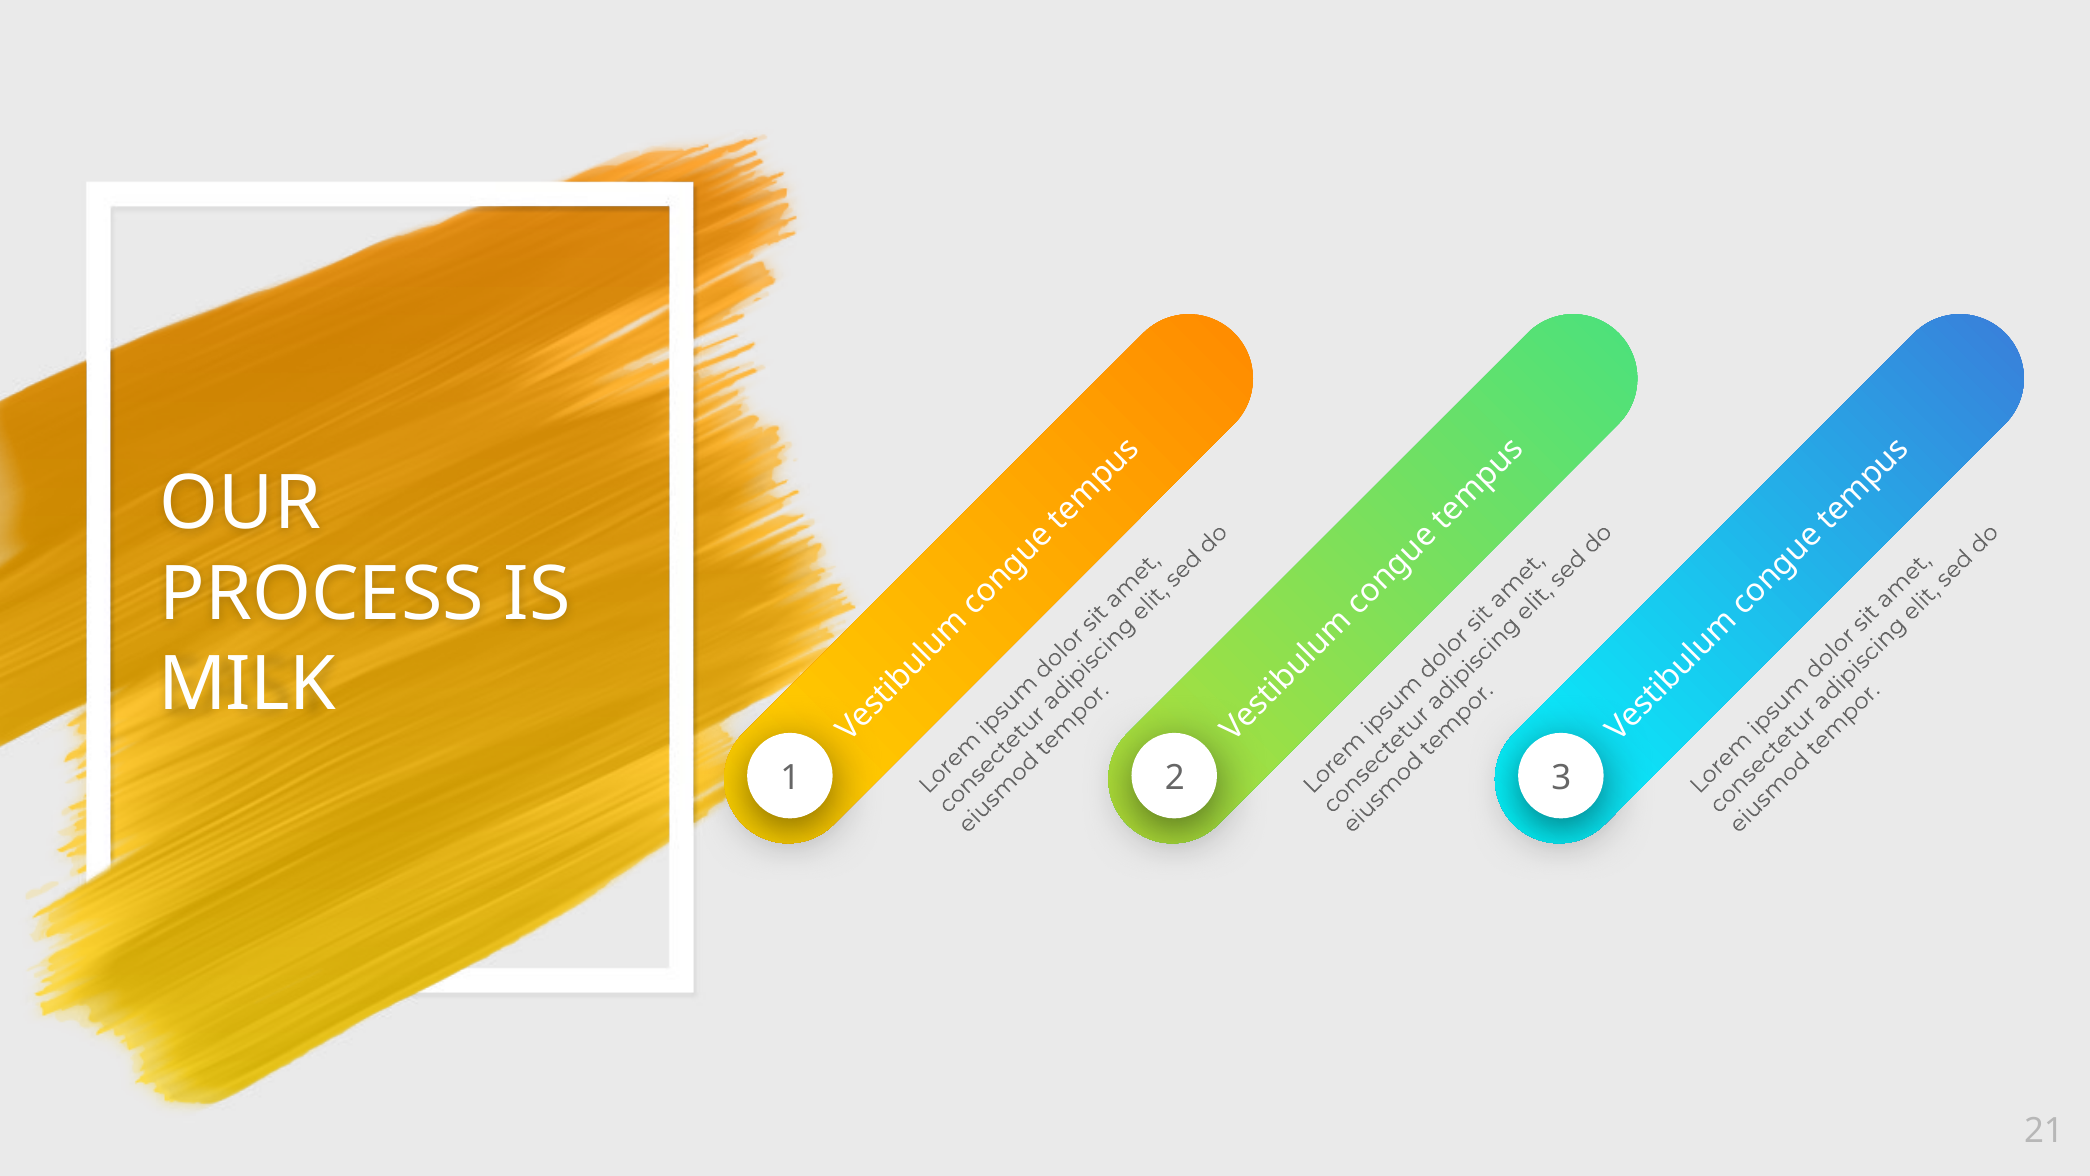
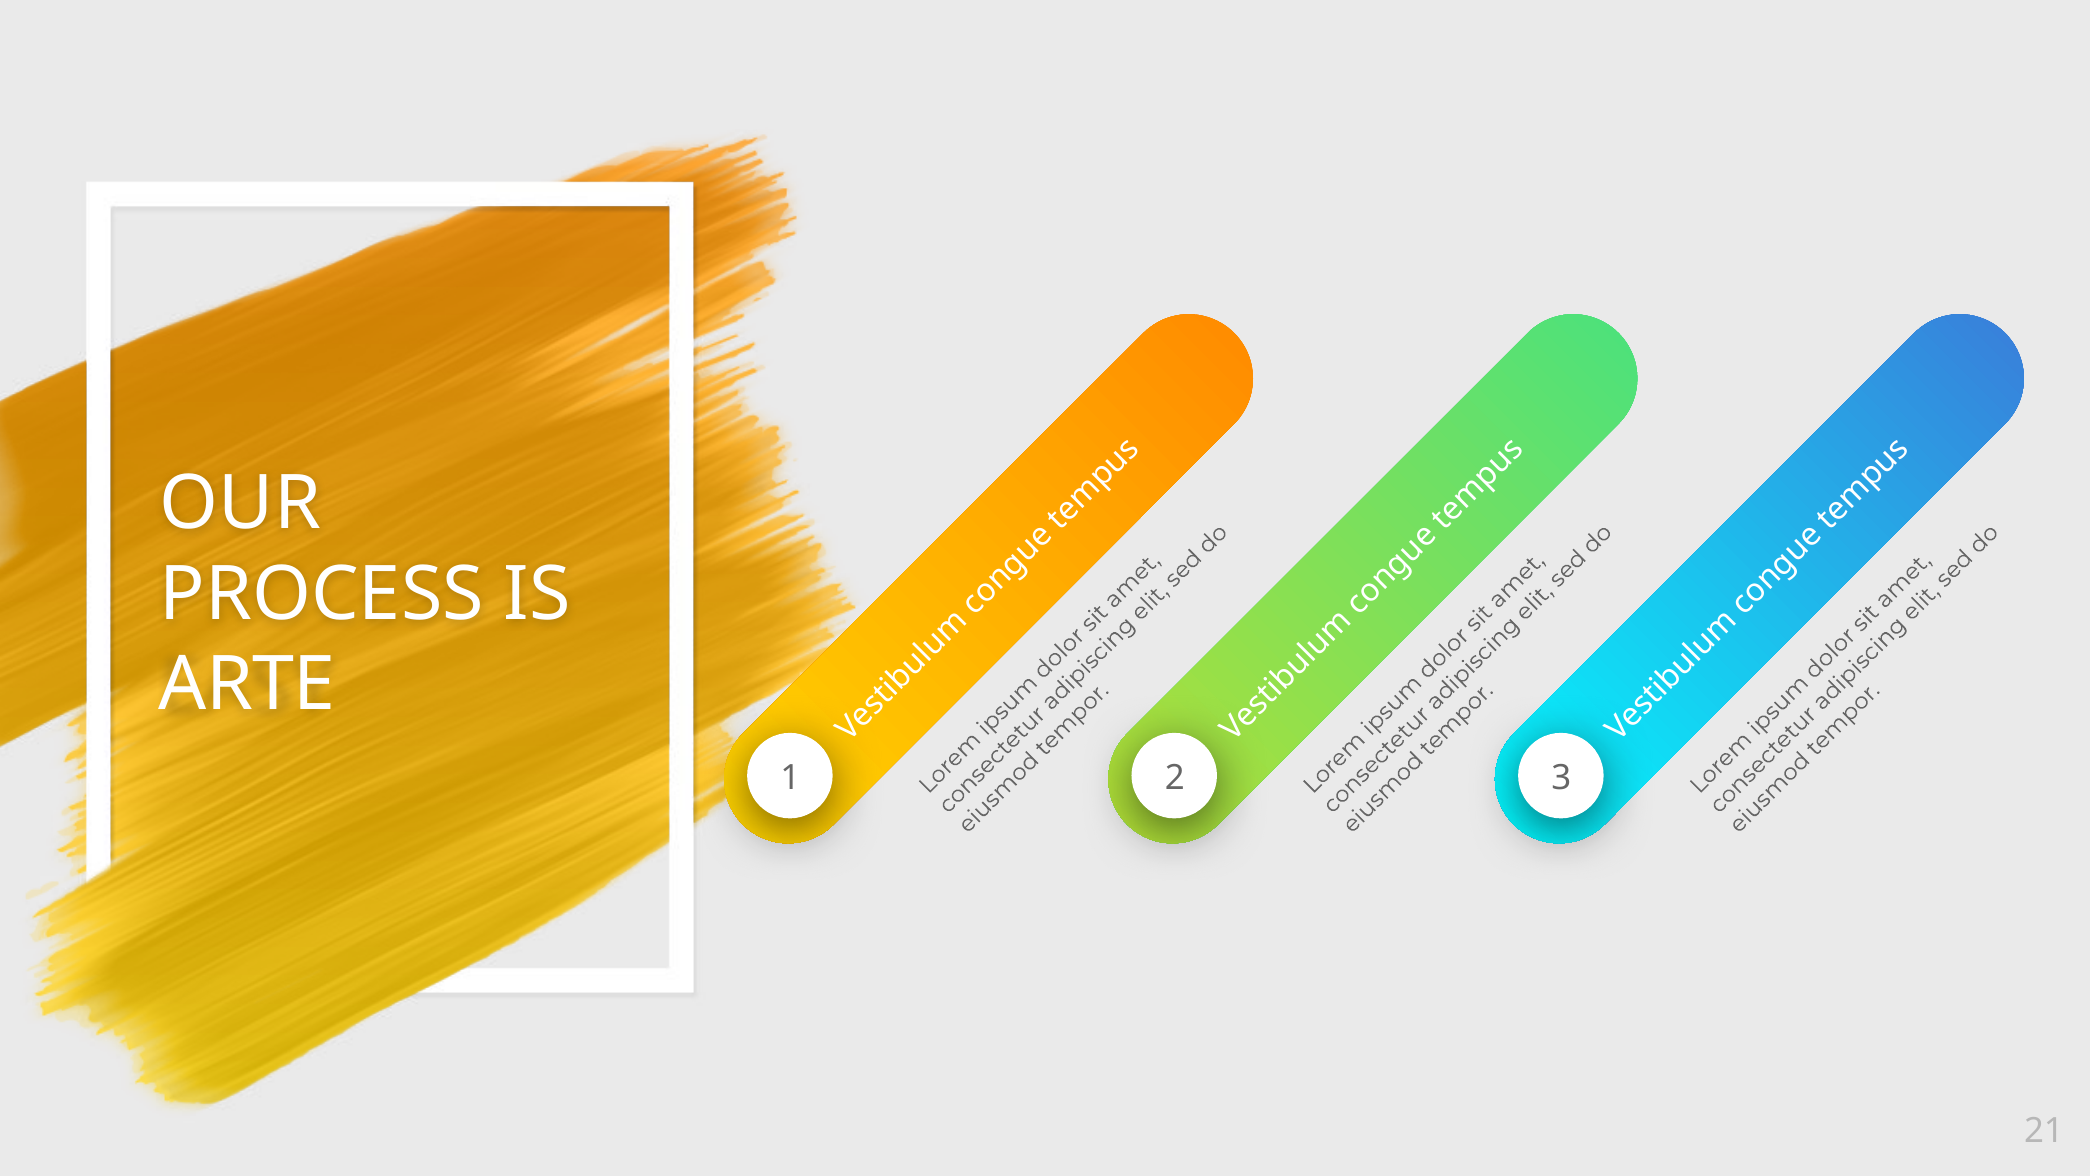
MILK: MILK -> ARTE (247, 684)
